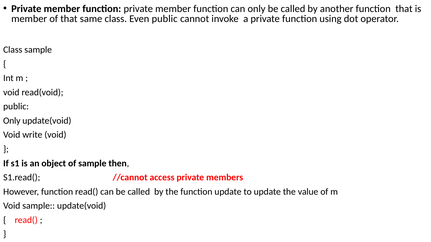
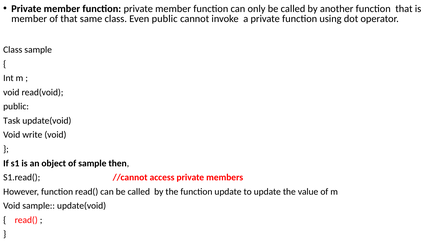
Only: Only -> Task (12, 121)
